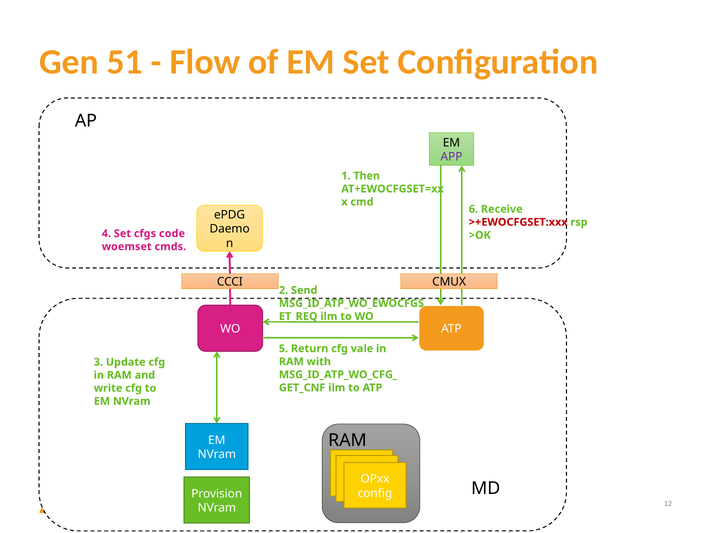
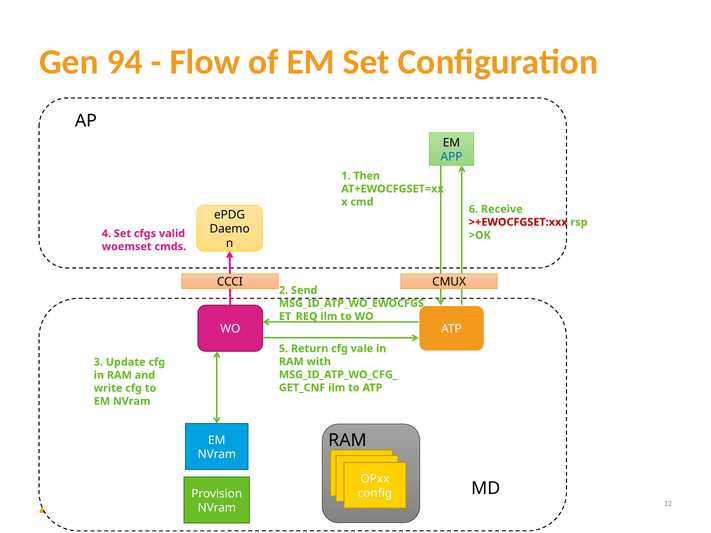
51: 51 -> 94 (125, 62)
APP colour: purple -> blue (452, 157)
code: code -> valid (172, 234)
